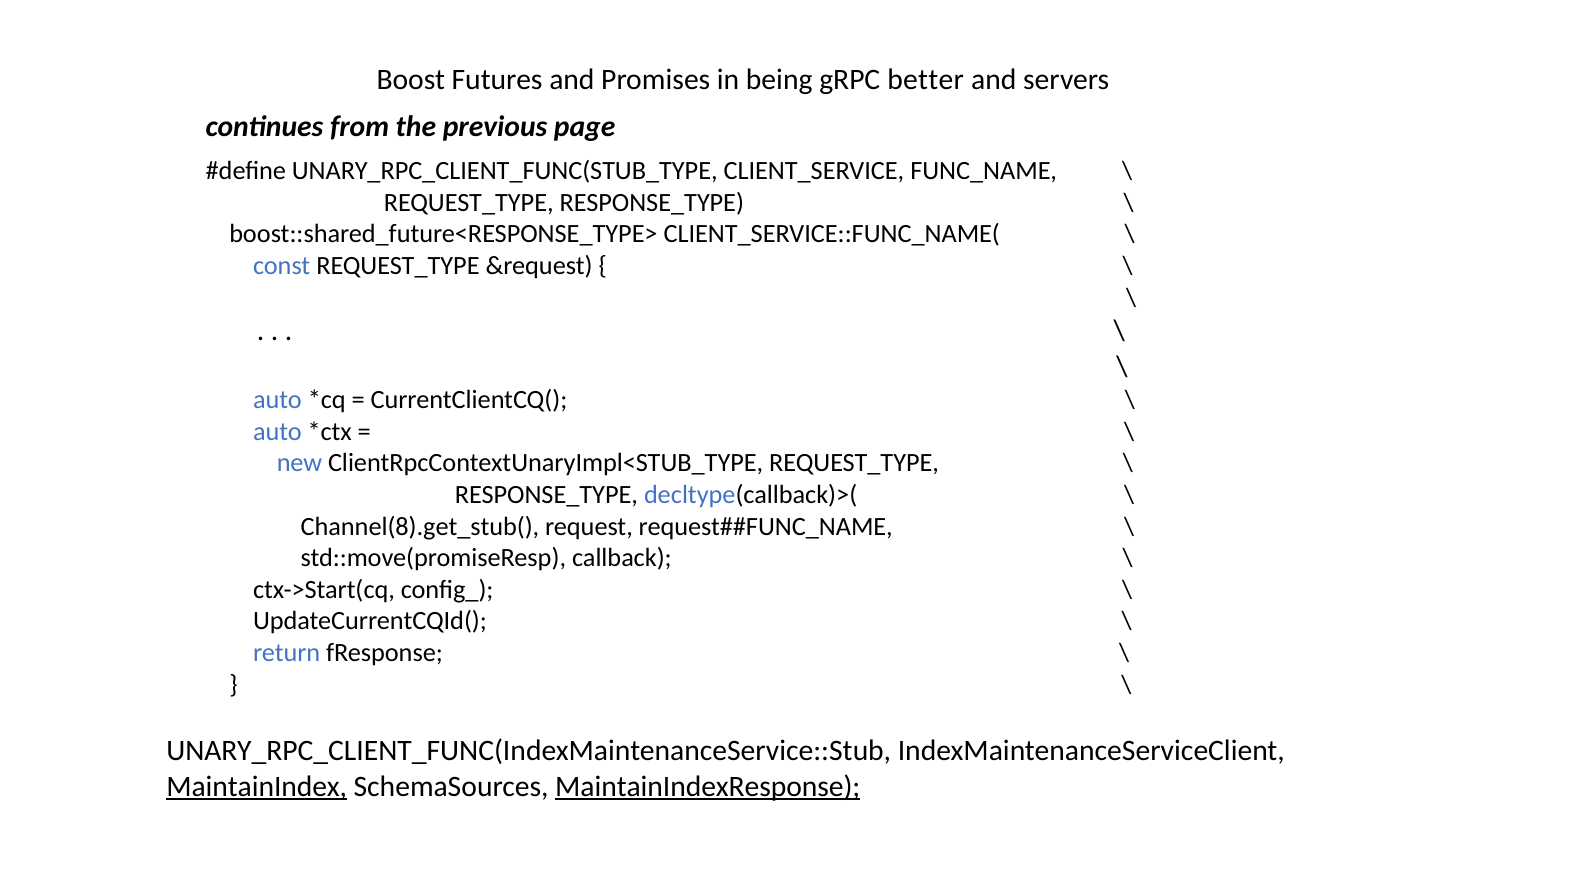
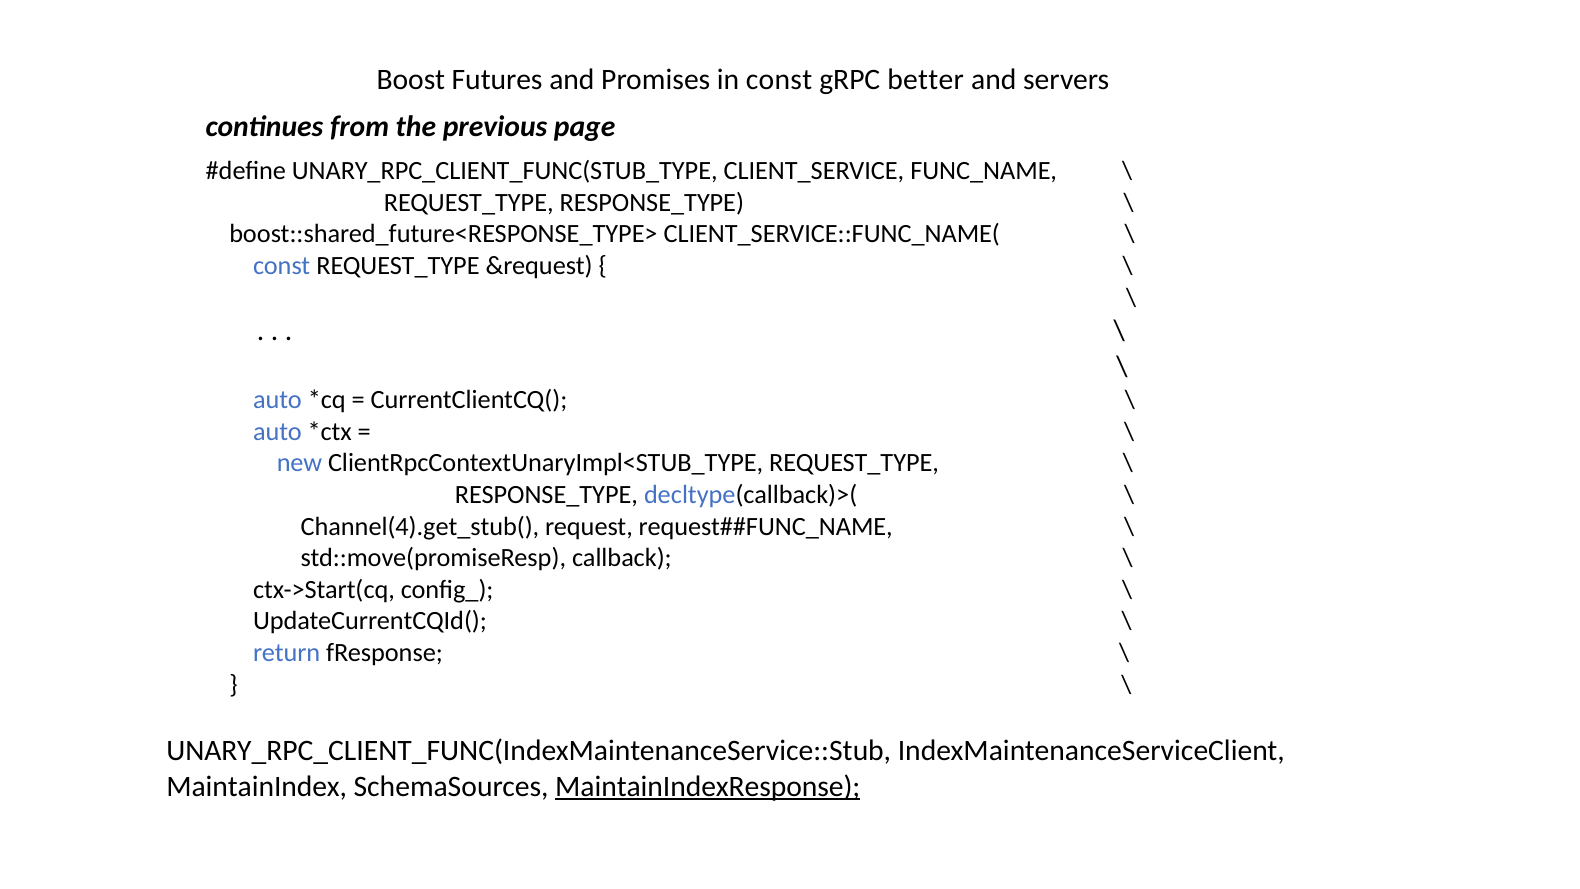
in being: being -> const (779, 80)
Channel(8).get_stub(: Channel(8).get_stub( -> Channel(4).get_stub( (420, 526)
MaintainIndex underline: present -> none (257, 786)
